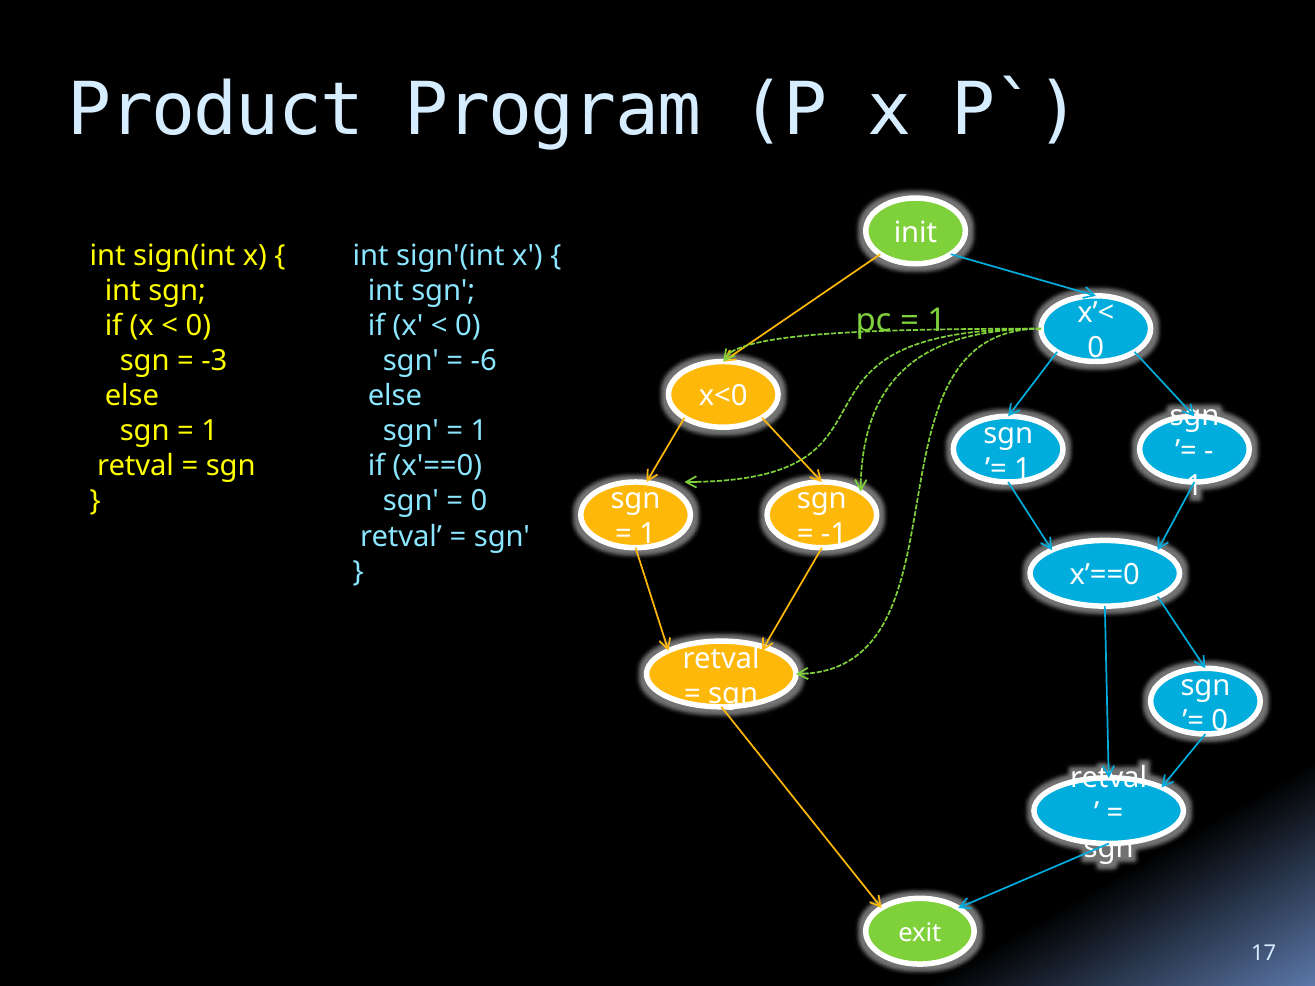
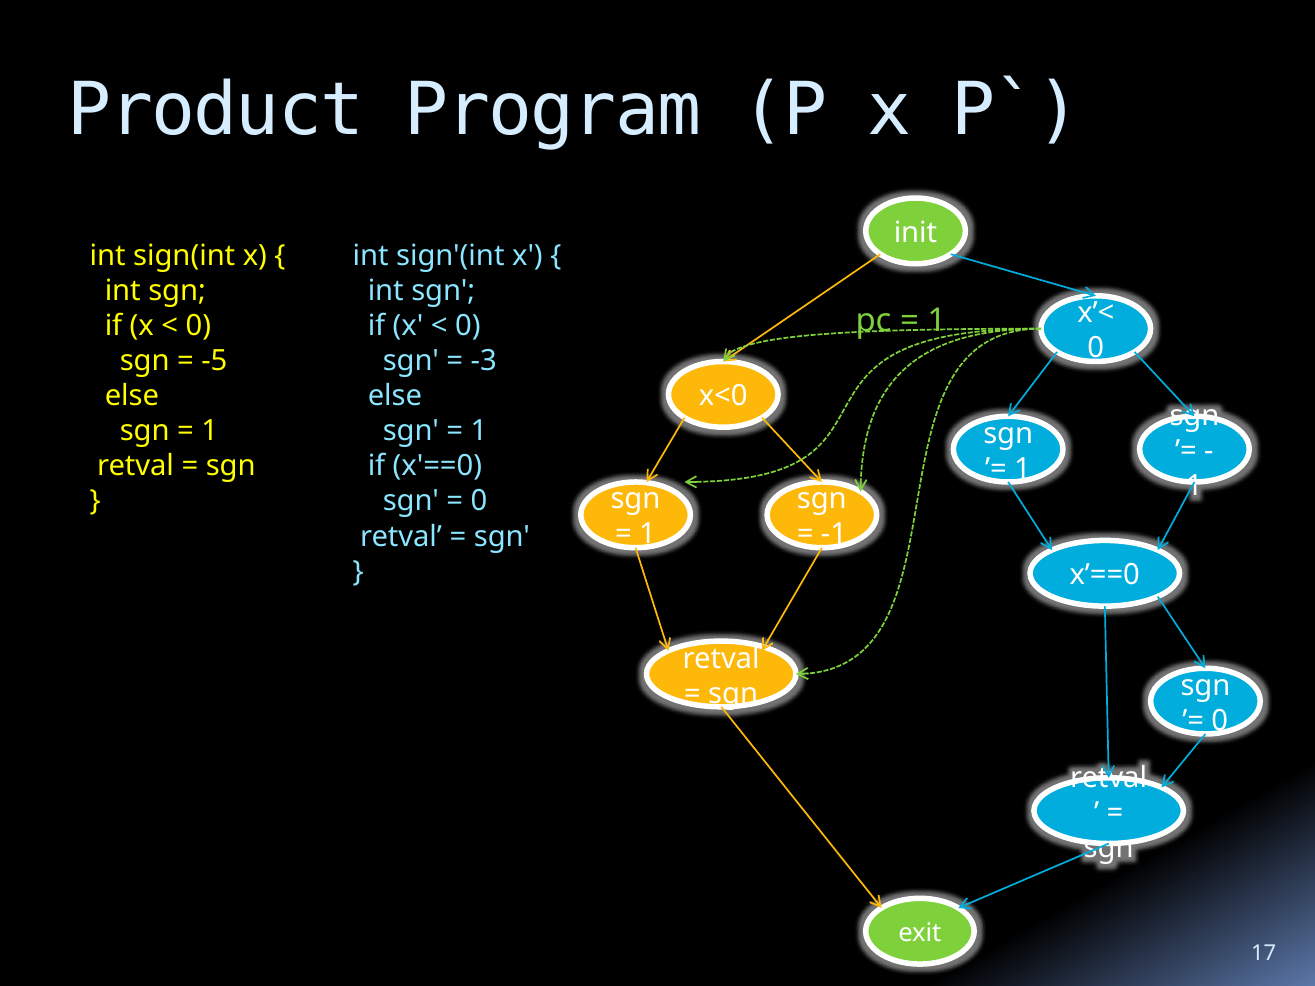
-3: -3 -> -5 (214, 361)
-6: -6 -> -3 (484, 361)
